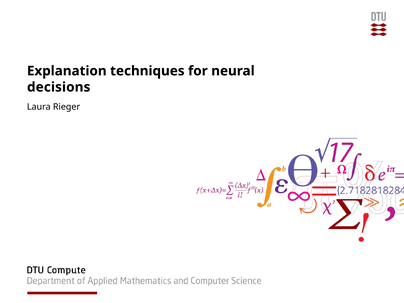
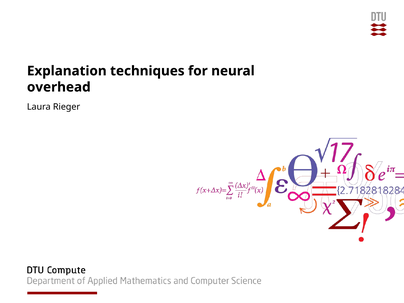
decisions: decisions -> overhead (59, 87)
